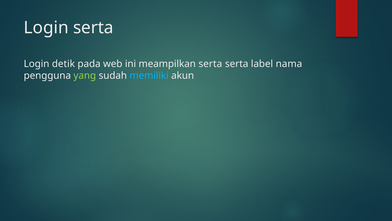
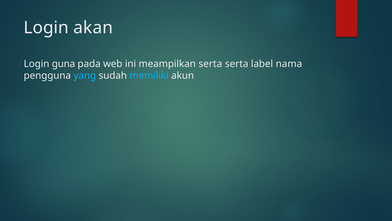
Login serta: serta -> akan (93, 28)
detik: detik -> guna (64, 64)
yang colour: light green -> light blue (85, 76)
